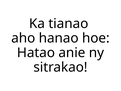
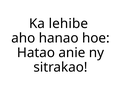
tianao: tianao -> lehibe (68, 24)
